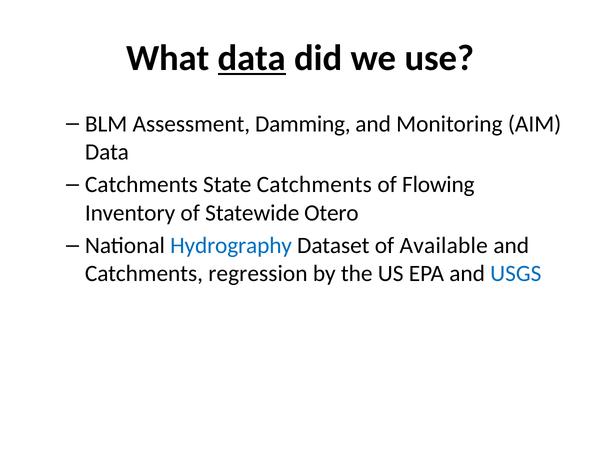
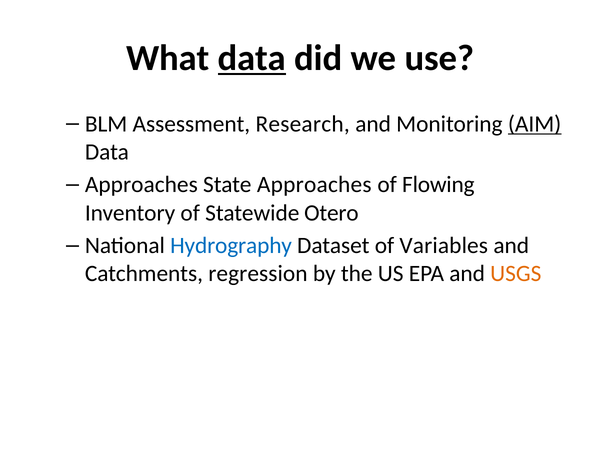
Damming: Damming -> Research (303, 124)
AIM underline: none -> present (535, 124)
Catchments: Catchments -> Approaches (141, 185)
State Catchments: Catchments -> Approaches (314, 185)
Available: Available -> Variables (444, 245)
USGS colour: blue -> orange (516, 274)
